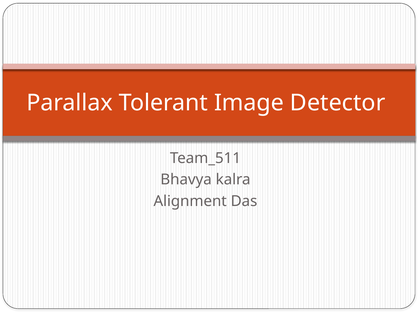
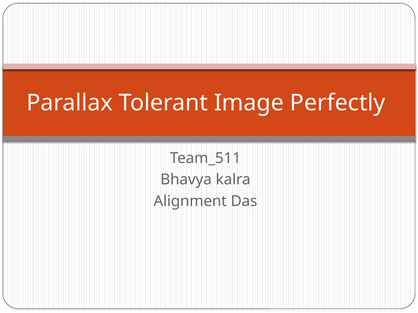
Detector: Detector -> Perfectly (338, 103)
